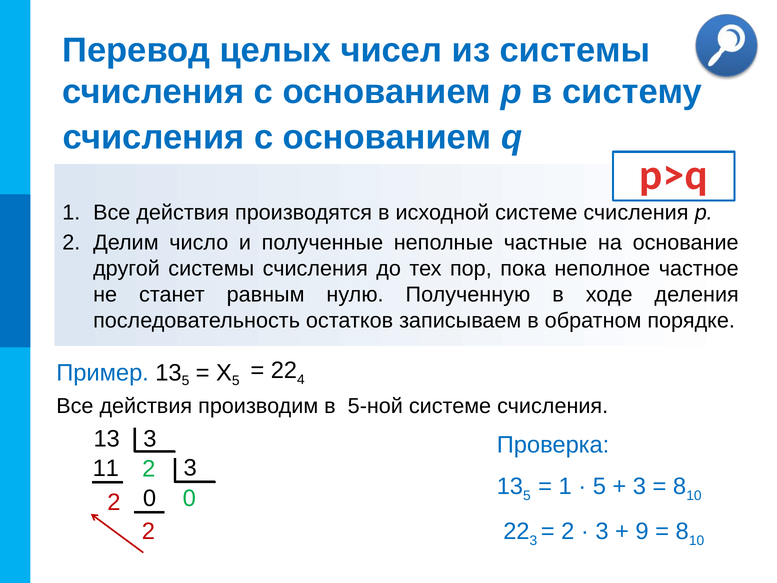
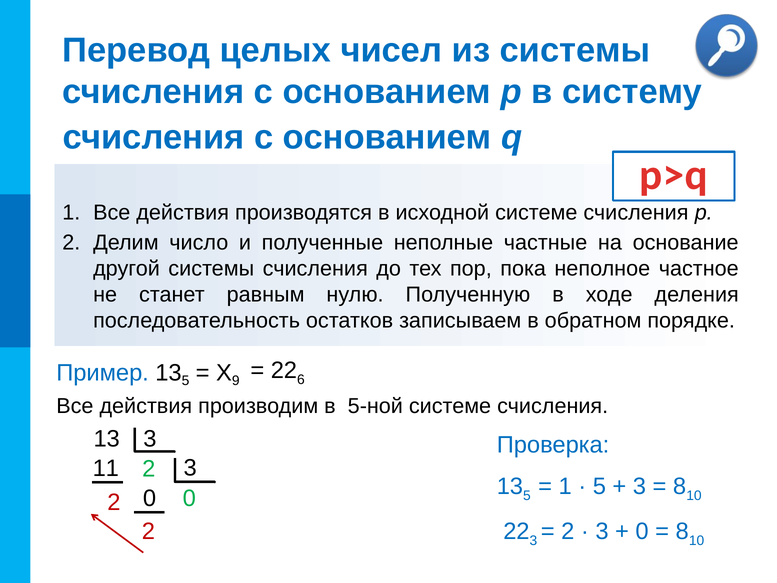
5: 5 -> 9 (236, 381)
4: 4 -> 6 (301, 380)
9: 9 -> 0 (642, 531)
